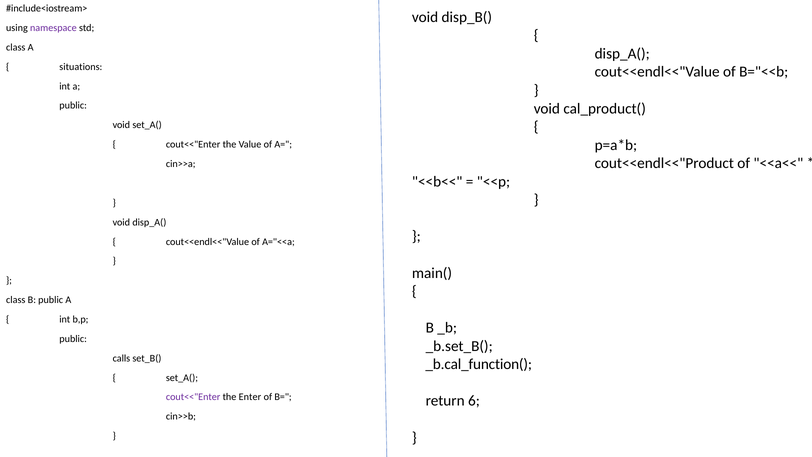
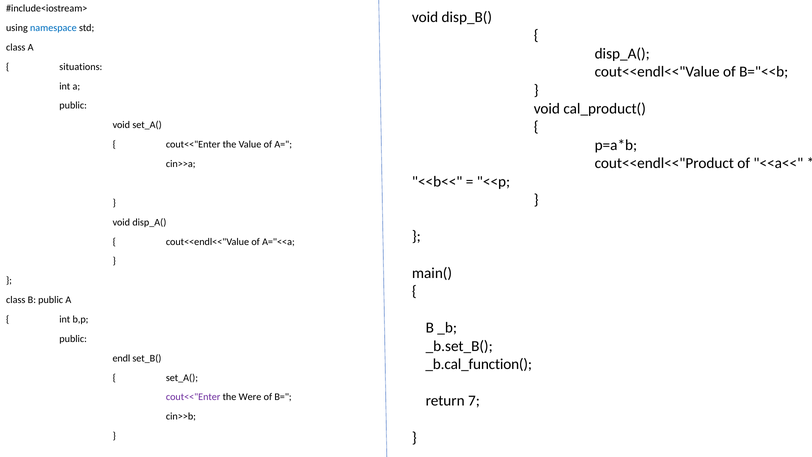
namespace colour: purple -> blue (53, 28)
calls: calls -> endl (121, 358)
Enter: Enter -> Were (250, 397)
6: 6 -> 7 (474, 401)
